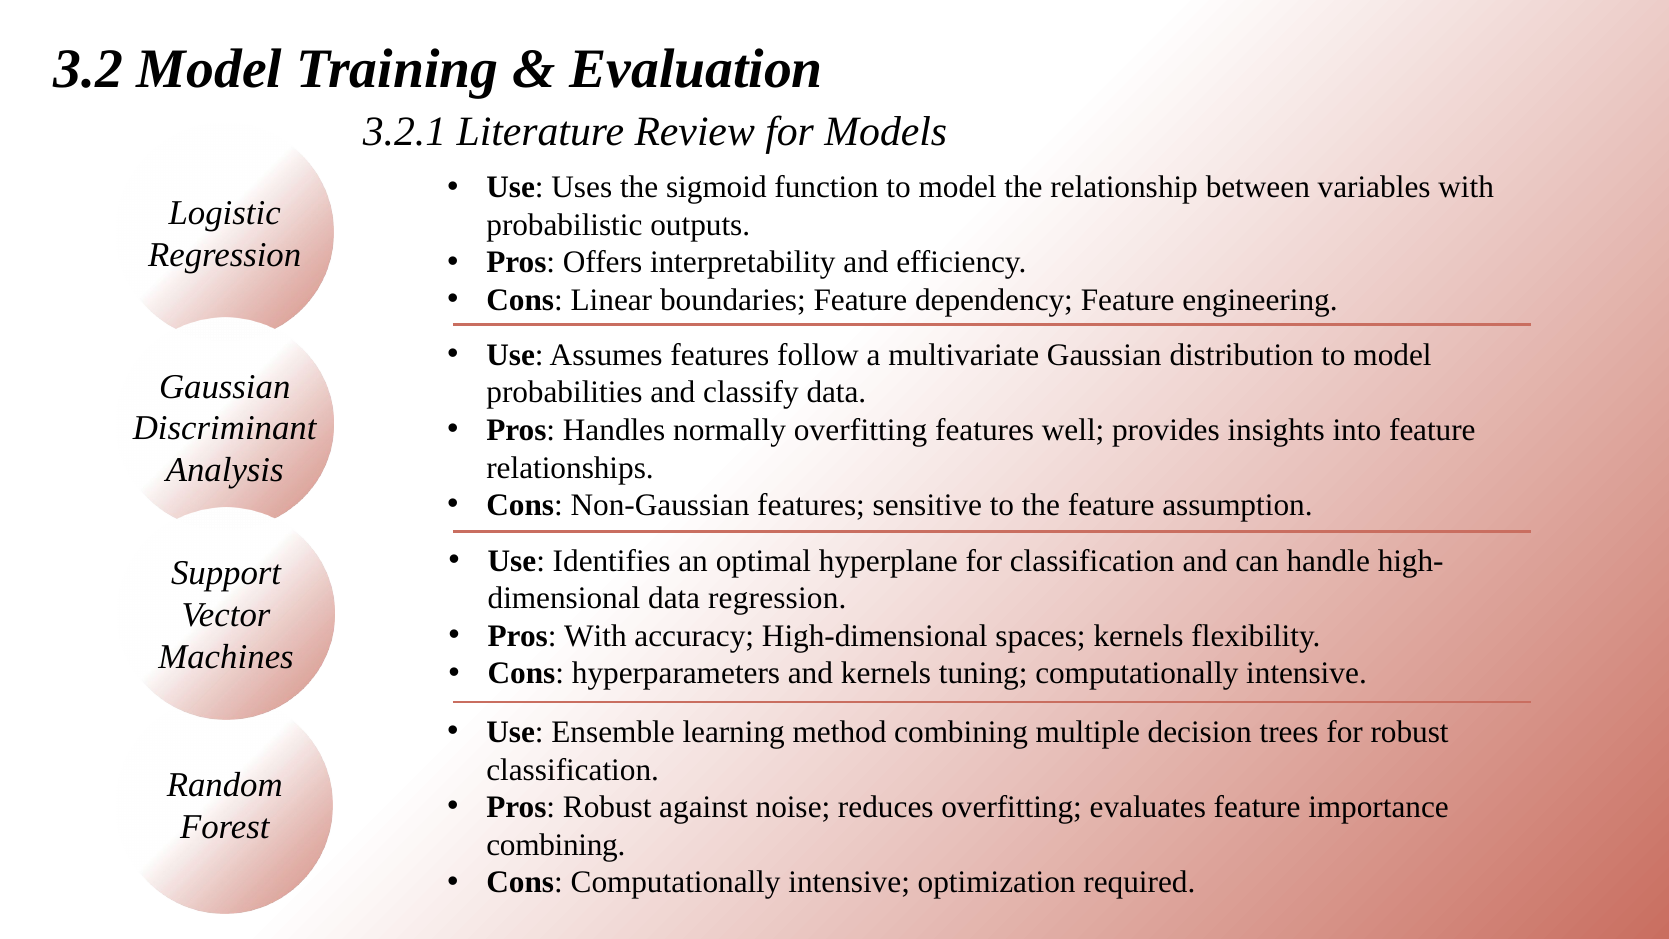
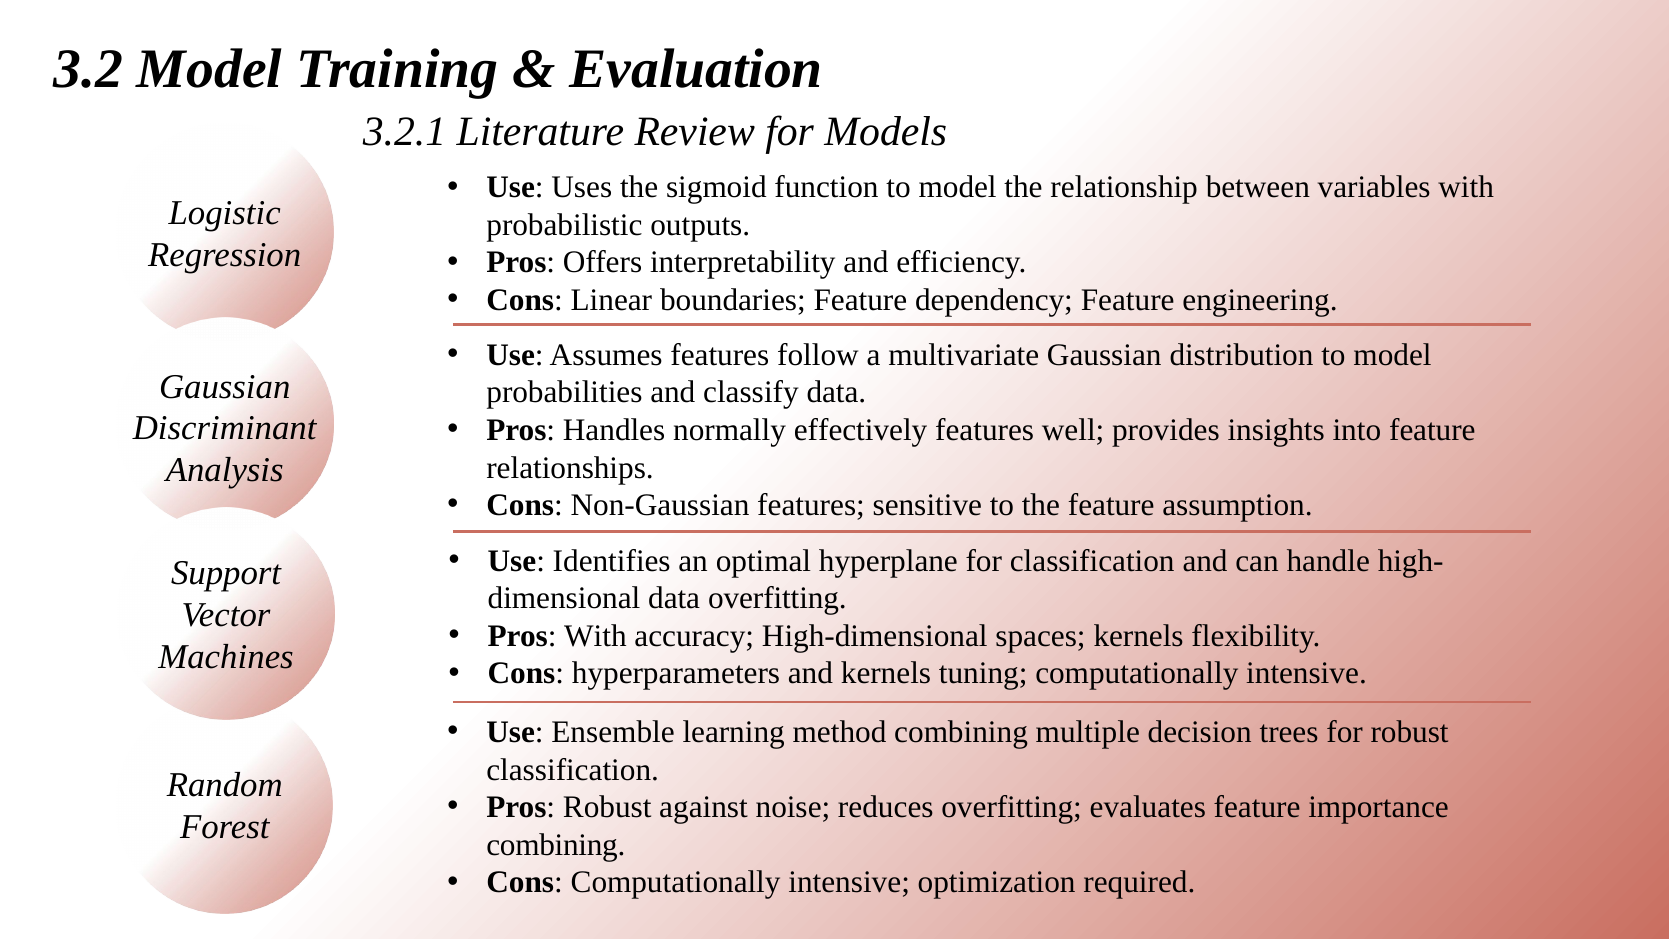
normally overfitting: overfitting -> effectively (861, 430)
data regression: regression -> overfitting (777, 598)
